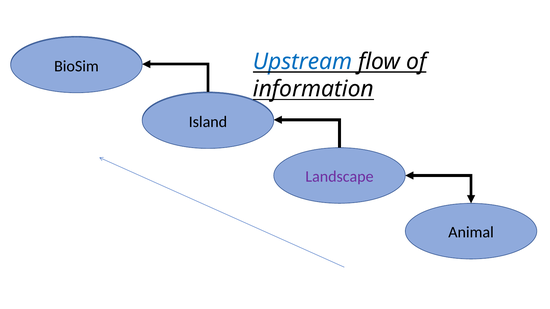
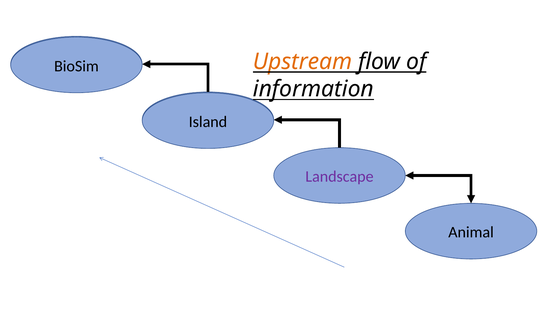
Upstream colour: blue -> orange (303, 62)
